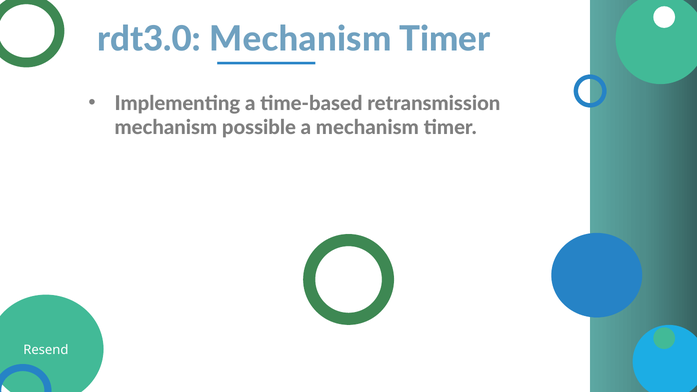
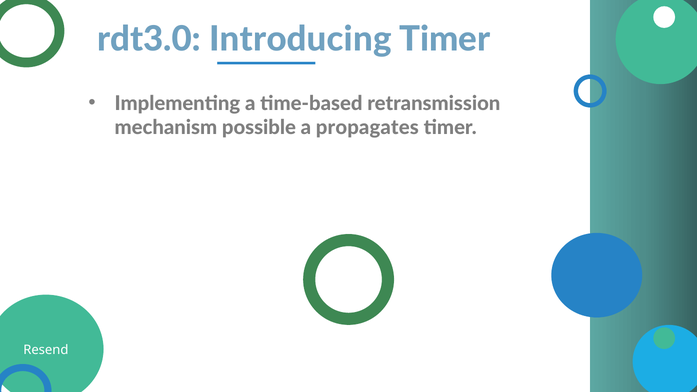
rdt3.0 Mechanism: Mechanism -> Introducing (300, 39)
a mechanism: mechanism -> propagates (367, 128)
